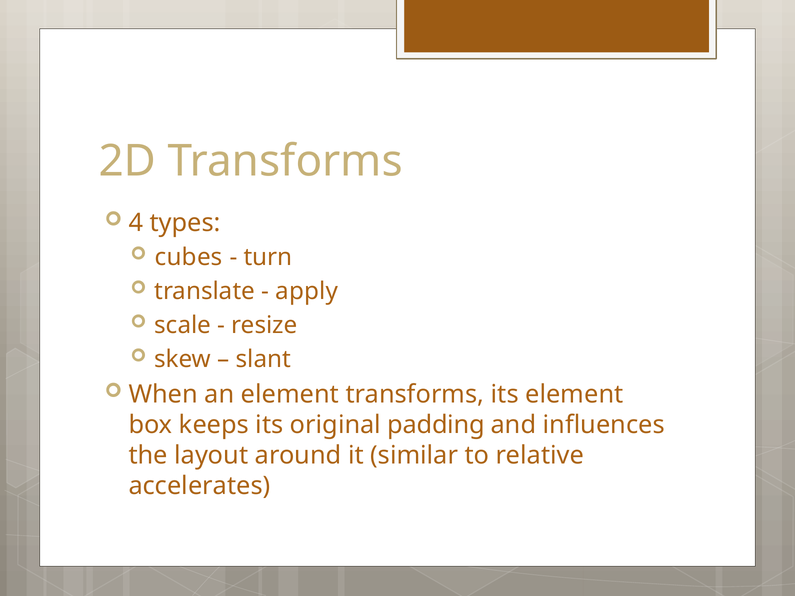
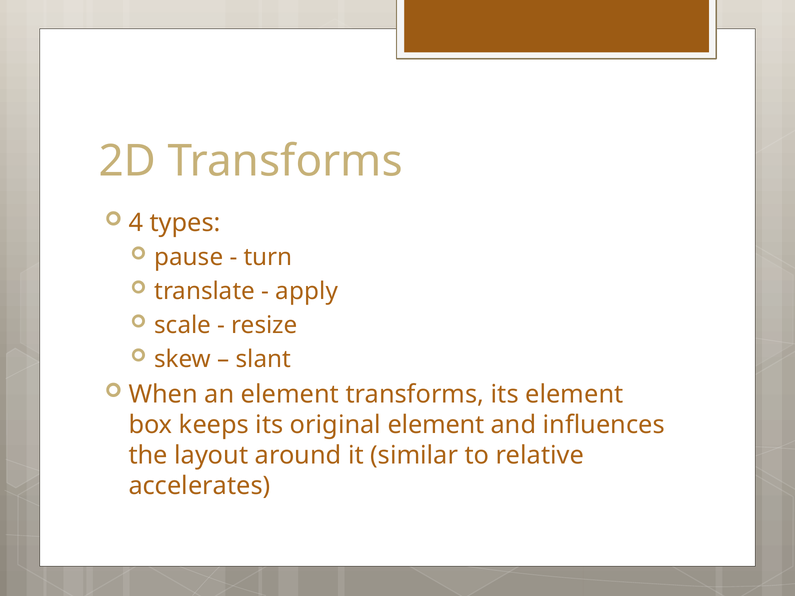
cubes: cubes -> pause (189, 258)
original padding: padding -> element (436, 425)
